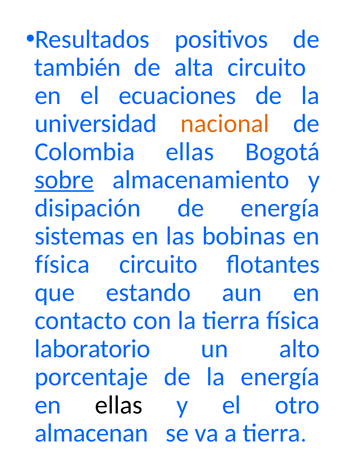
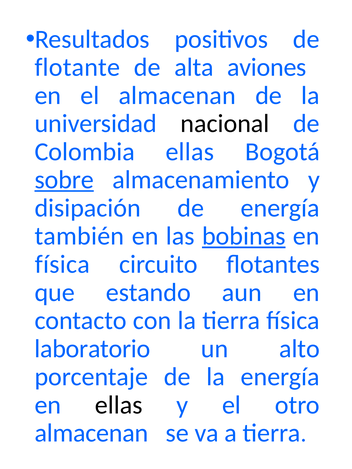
también: también -> flotante (77, 67)
alta circuito: circuito -> aviones (267, 67)
el ecuaciones: ecuaciones -> almacenan (177, 96)
nacional colour: orange -> black (225, 124)
sistemas: sistemas -> también (79, 236)
bobinas underline: none -> present (244, 236)
